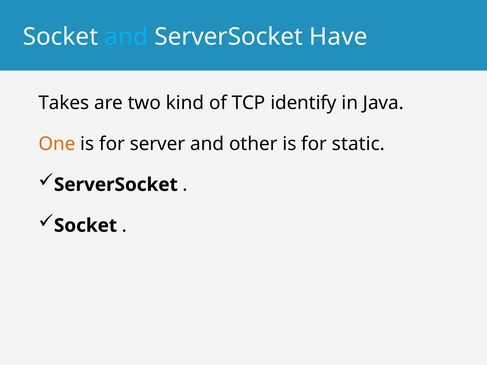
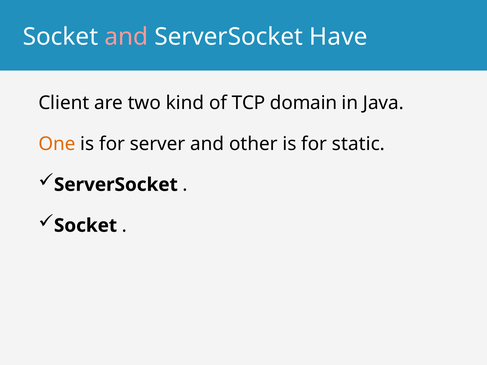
and colour: light blue -> pink (126, 37)
Takes: Takes -> Client (64, 103)
identify: identify -> domain (304, 103)
